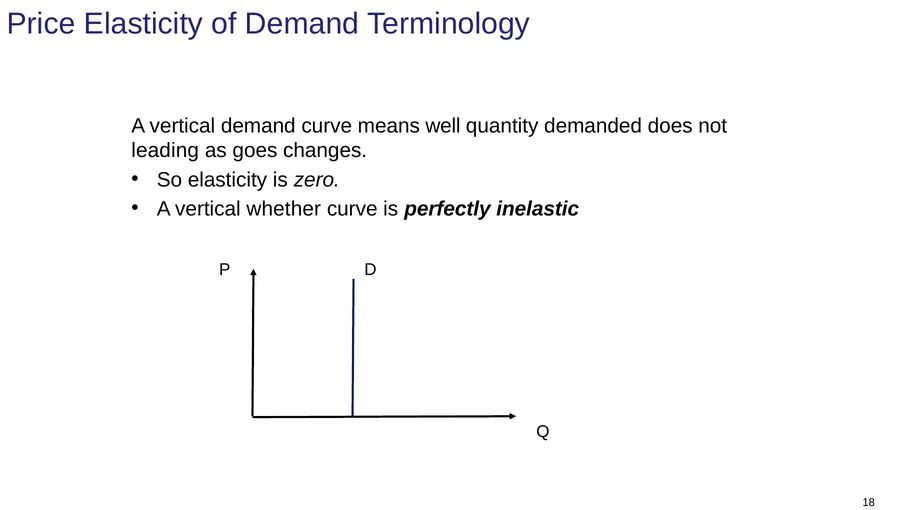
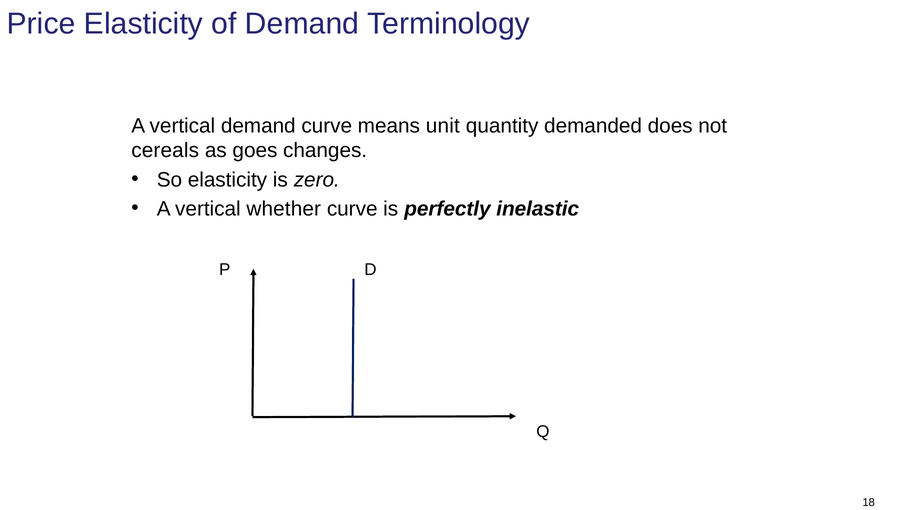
well: well -> unit (443, 126)
leading: leading -> cereals (165, 151)
